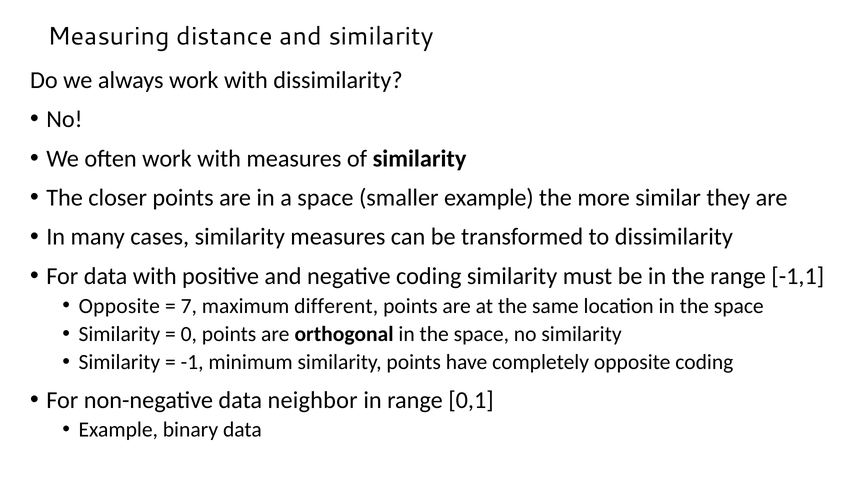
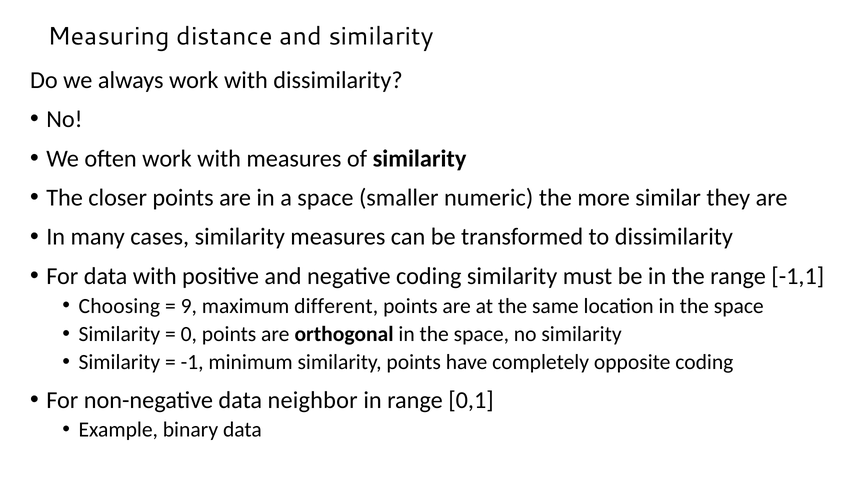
smaller example: example -> numeric (489, 197)
Opposite: Opposite -> Choosing (119, 306)
7: 7 -> 9 (189, 306)
